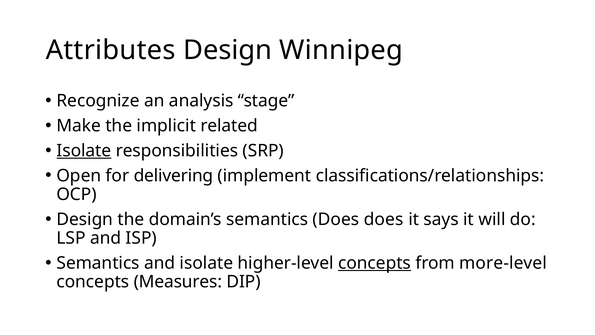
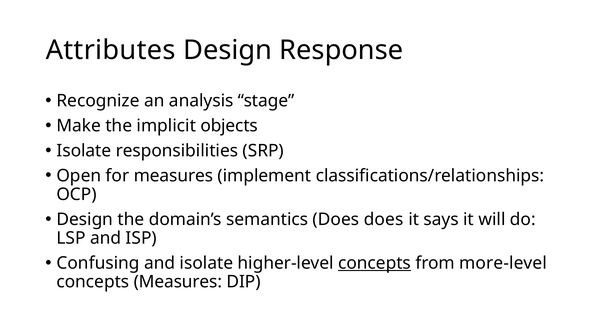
Winnipeg: Winnipeg -> Response (341, 50)
related: related -> objects (229, 126)
Isolate underline: present -> none (84, 150)
for delivering: delivering -> measures (173, 175)
Semantics: Semantics -> Confusing (98, 263)
